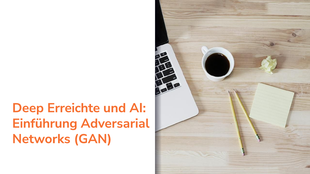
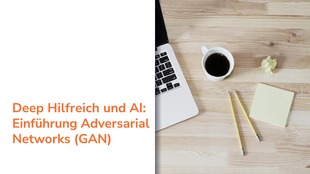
Erreichte: Erreichte -> Hilfreich (73, 108)
